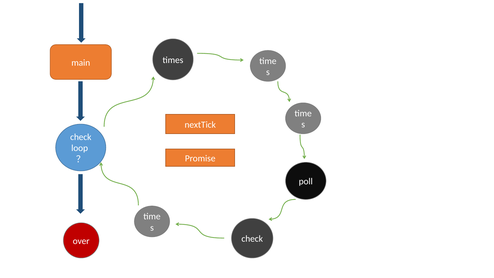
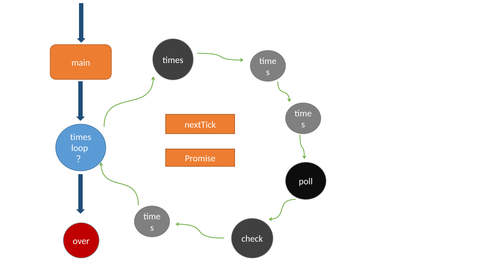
check: check -> times (81, 137)
